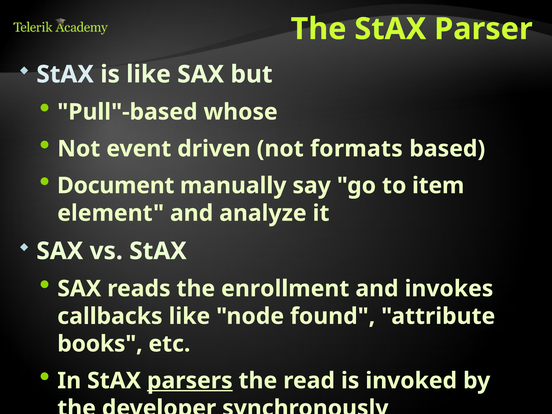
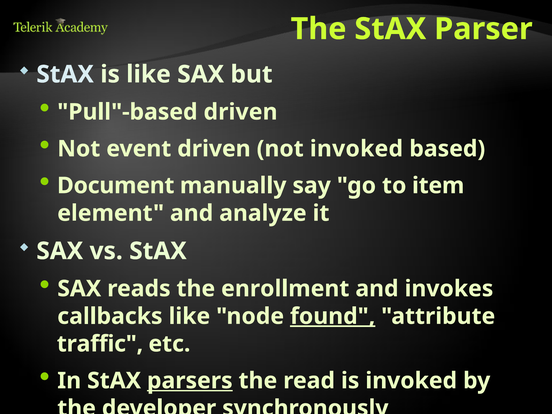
Pull"-based whose: whose -> driven (241, 112)
not formats: formats -> invoked (356, 149)
found underline: none -> present (333, 316)
books: books -> traffic (100, 344)
